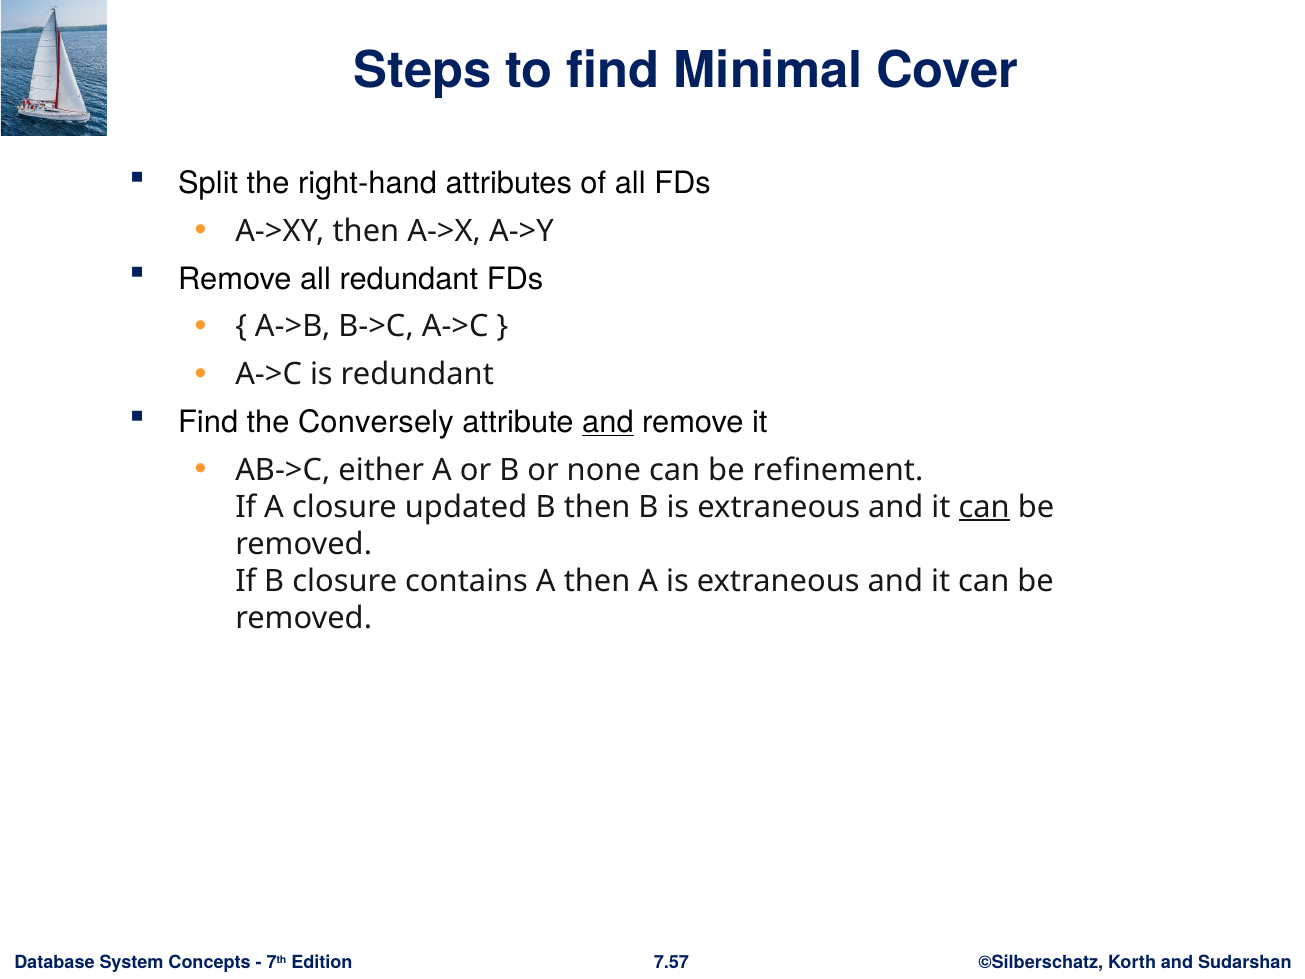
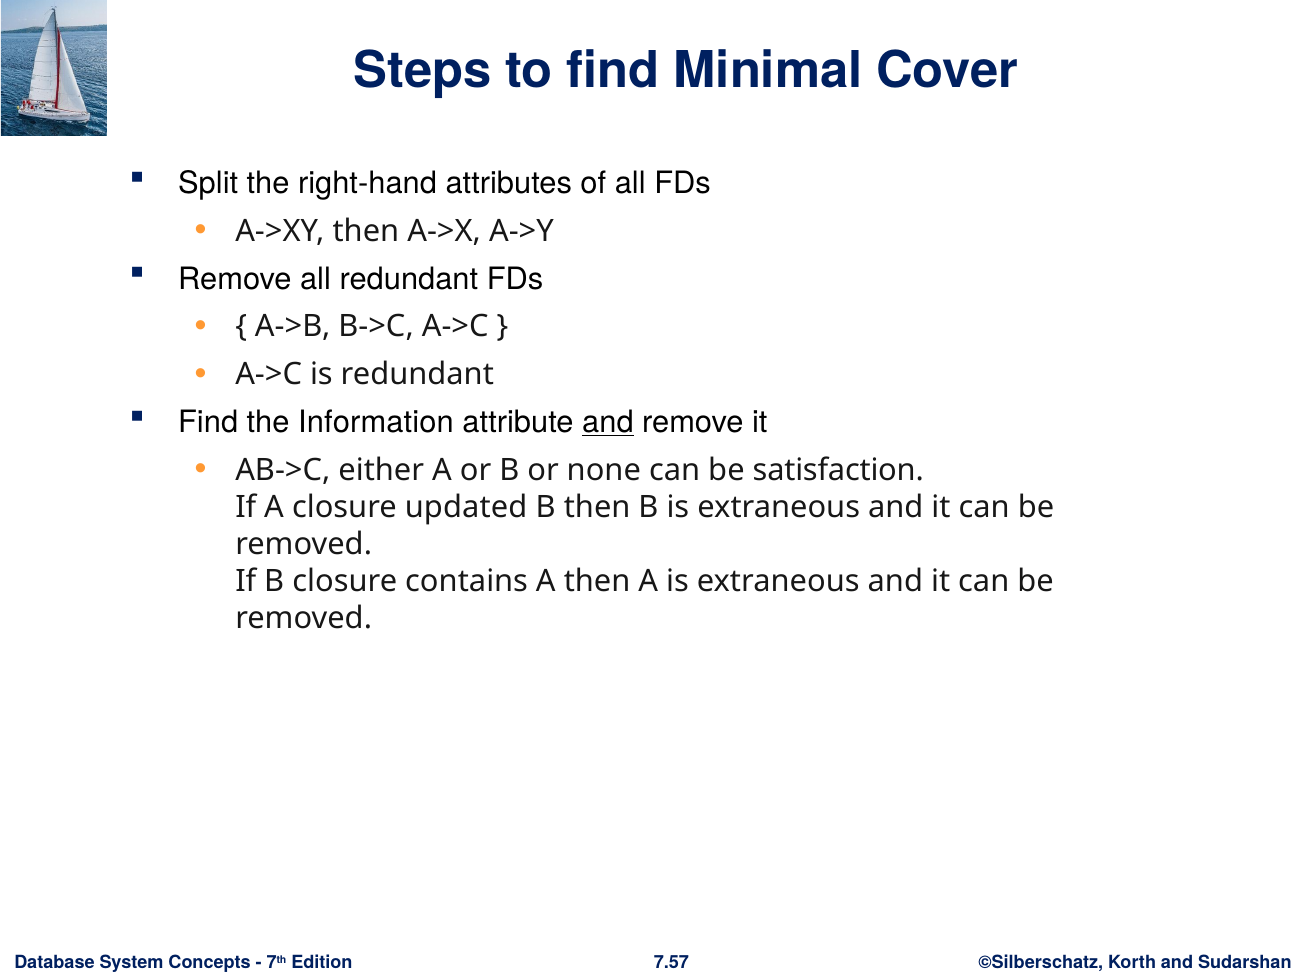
Conversely: Conversely -> Information (376, 422)
refinement: refinement -> satisfaction (838, 470)
can underline: present -> none (984, 507)
